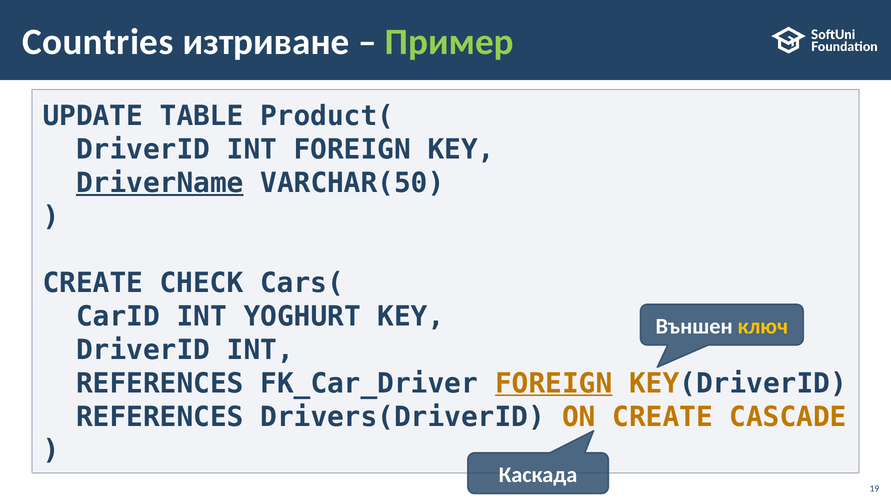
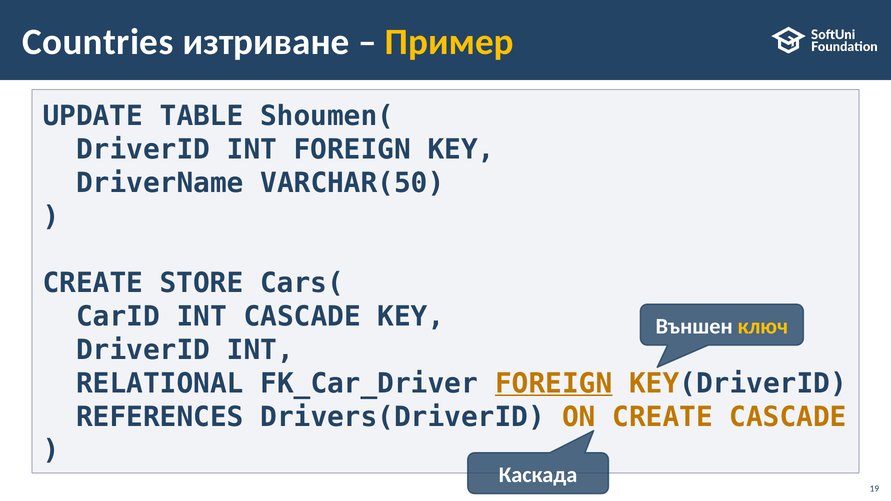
Пример colour: light green -> yellow (449, 42)
Product(: Product( -> Shoumen( (327, 116)
DriverName underline: present -> none (160, 183)
CHECK: CHECK -> STORE (202, 283)
INT YOGHURT: YOGHURT -> CASCADE (302, 317)
REFERENCES: REFERENCES -> RELATIONAL (160, 384)
